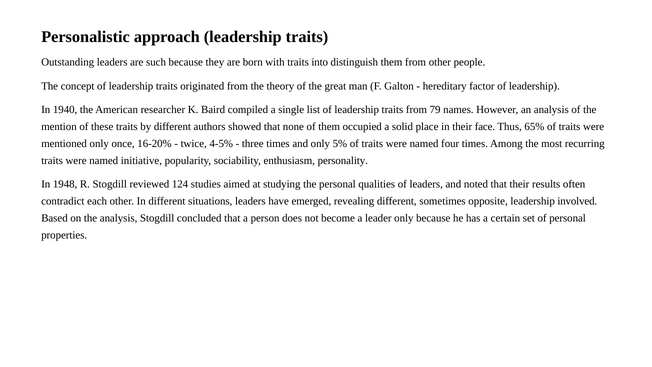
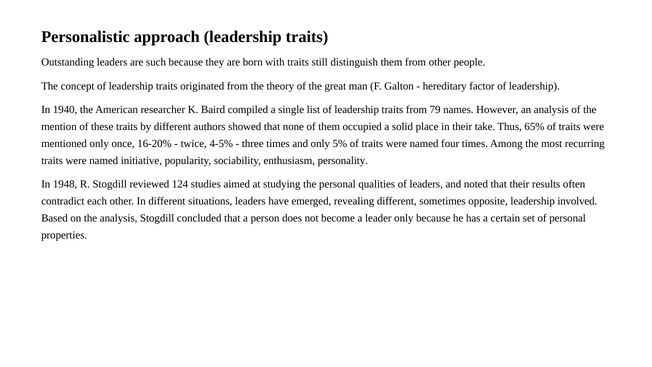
into: into -> still (320, 62)
face: face -> take (485, 127)
